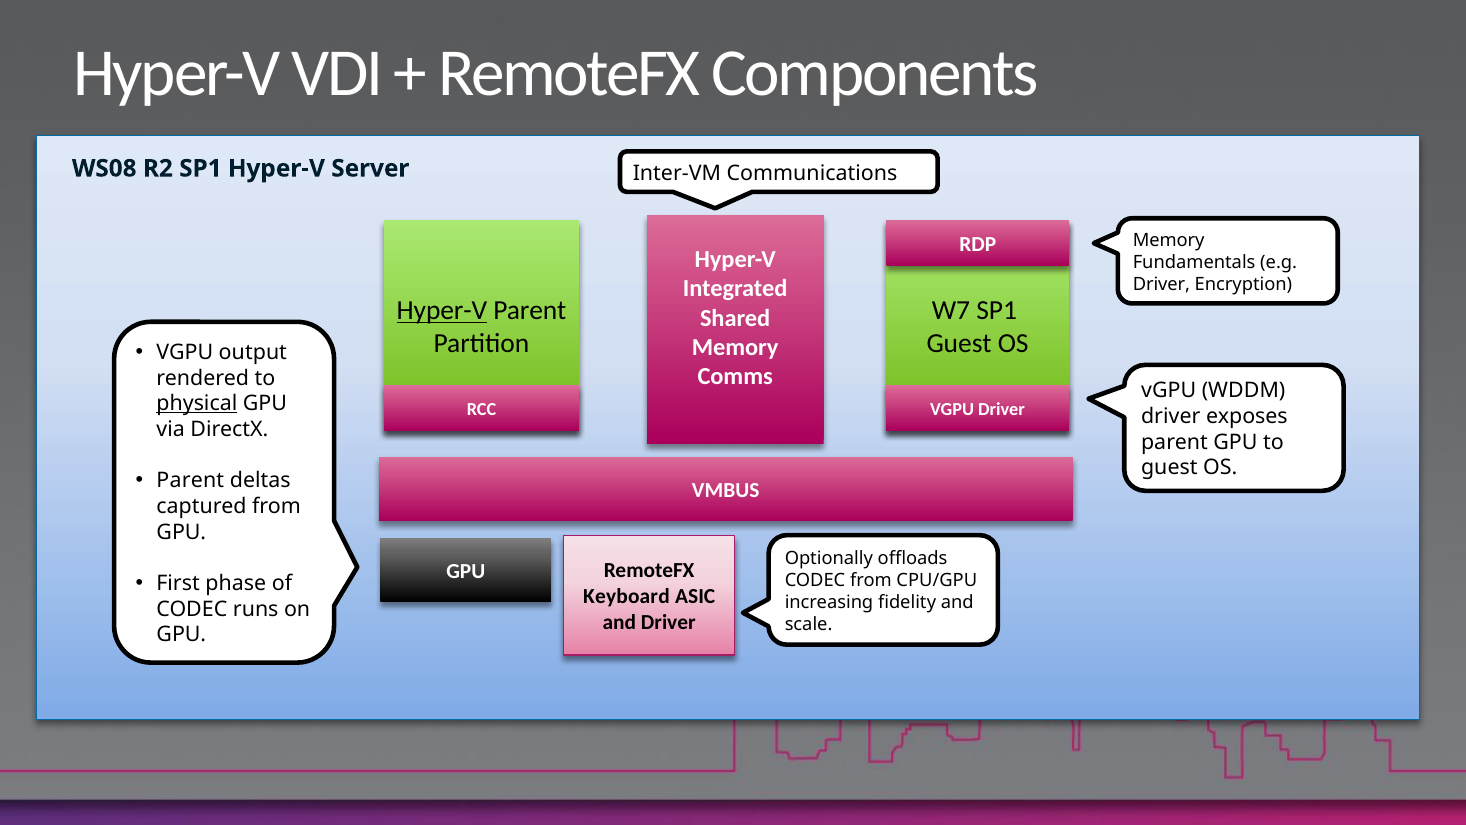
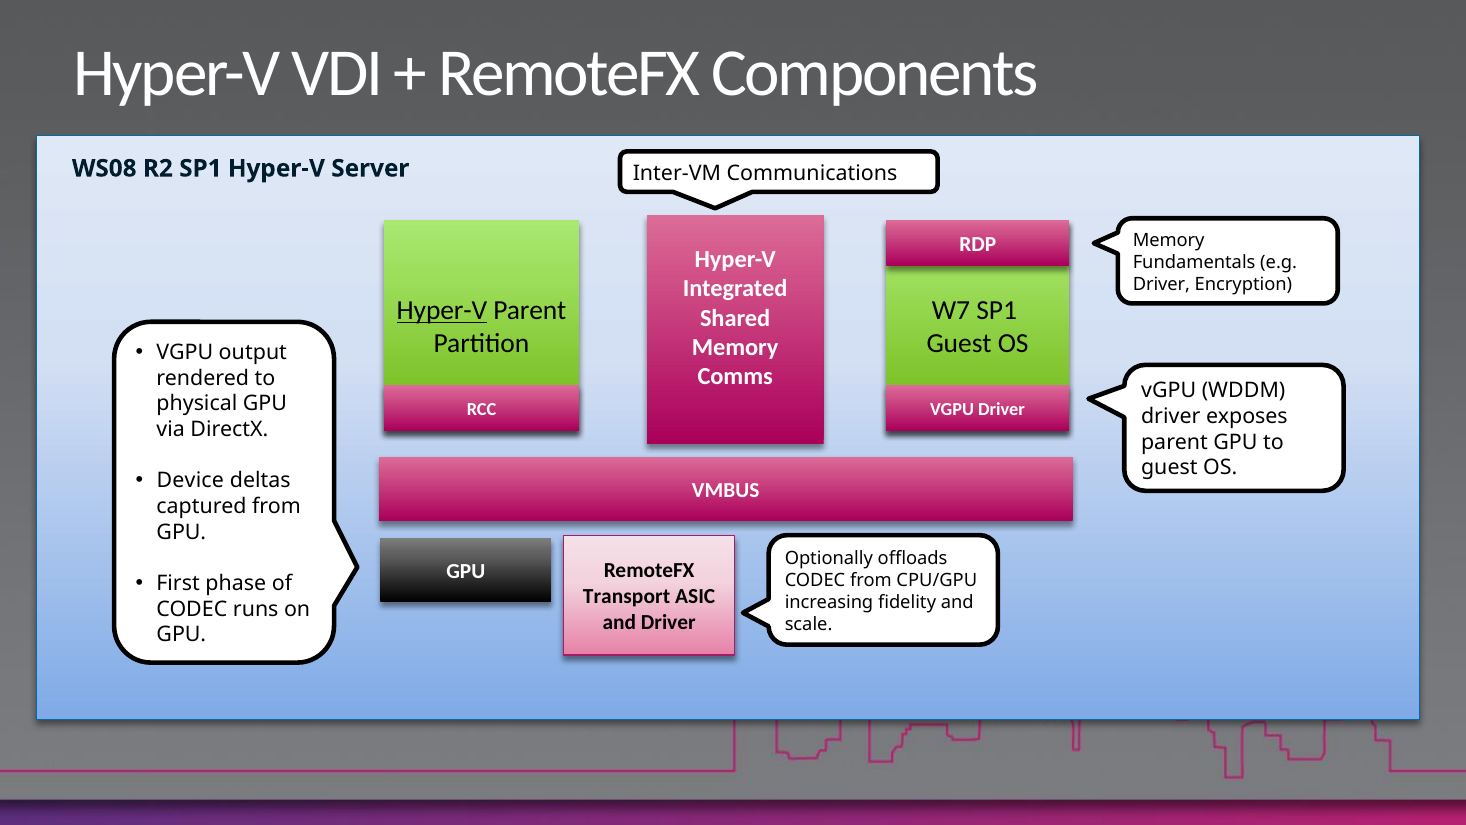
physical underline: present -> none (197, 404)
Parent: Parent -> Device (190, 481)
Keyboard: Keyboard -> Transport (627, 596)
